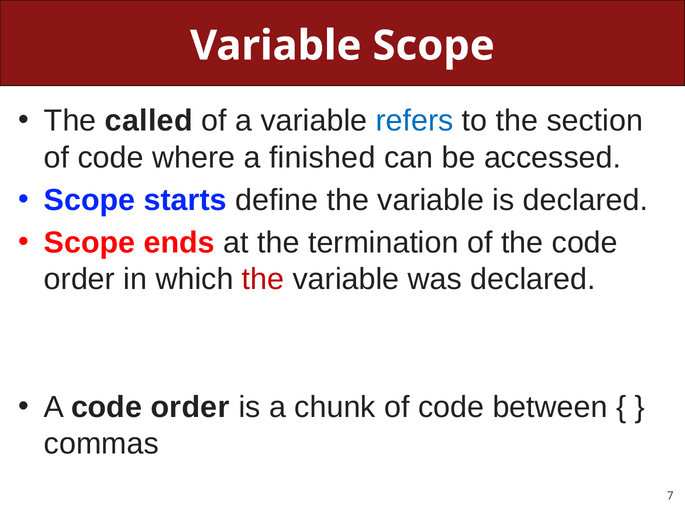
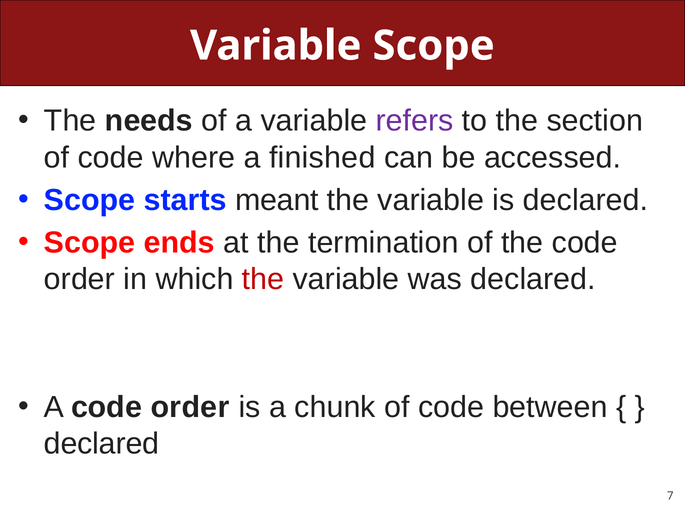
called: called -> needs (149, 121)
refers colour: blue -> purple (415, 121)
define: define -> meant (277, 200)
commas: commas -> declared (102, 444)
